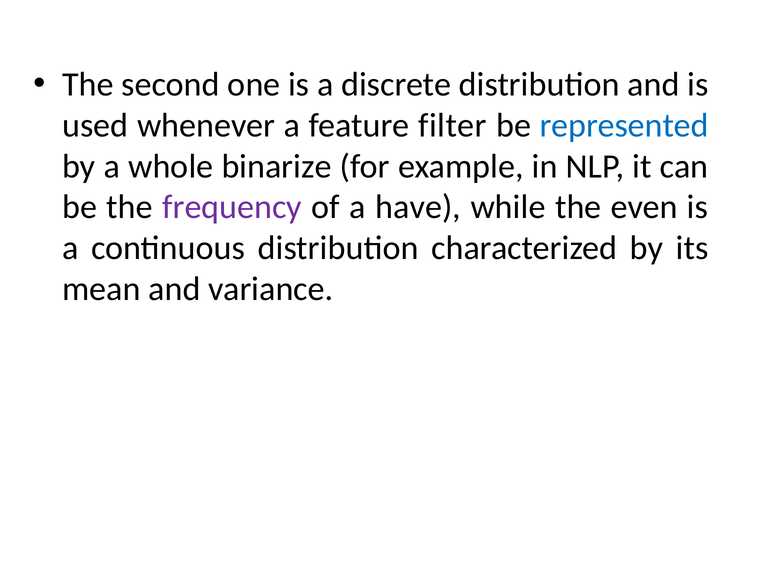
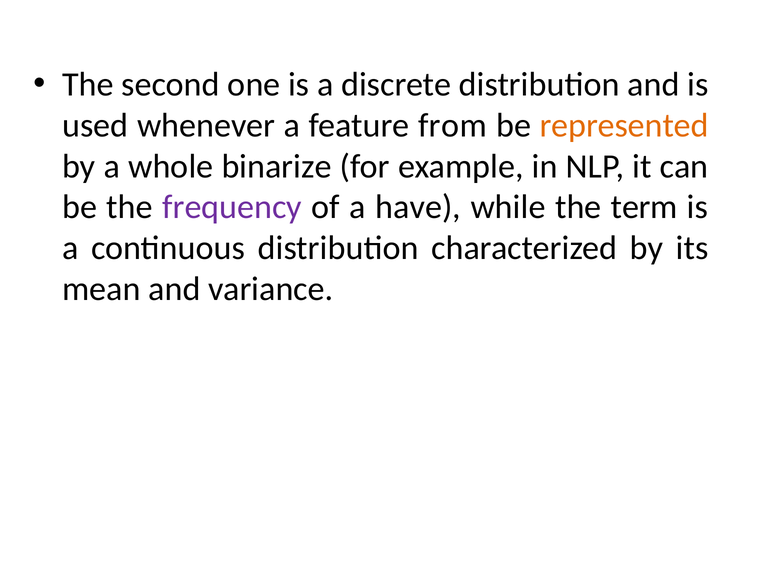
filter: filter -> from (452, 125)
represented colour: blue -> orange (624, 125)
even: even -> term (644, 207)
